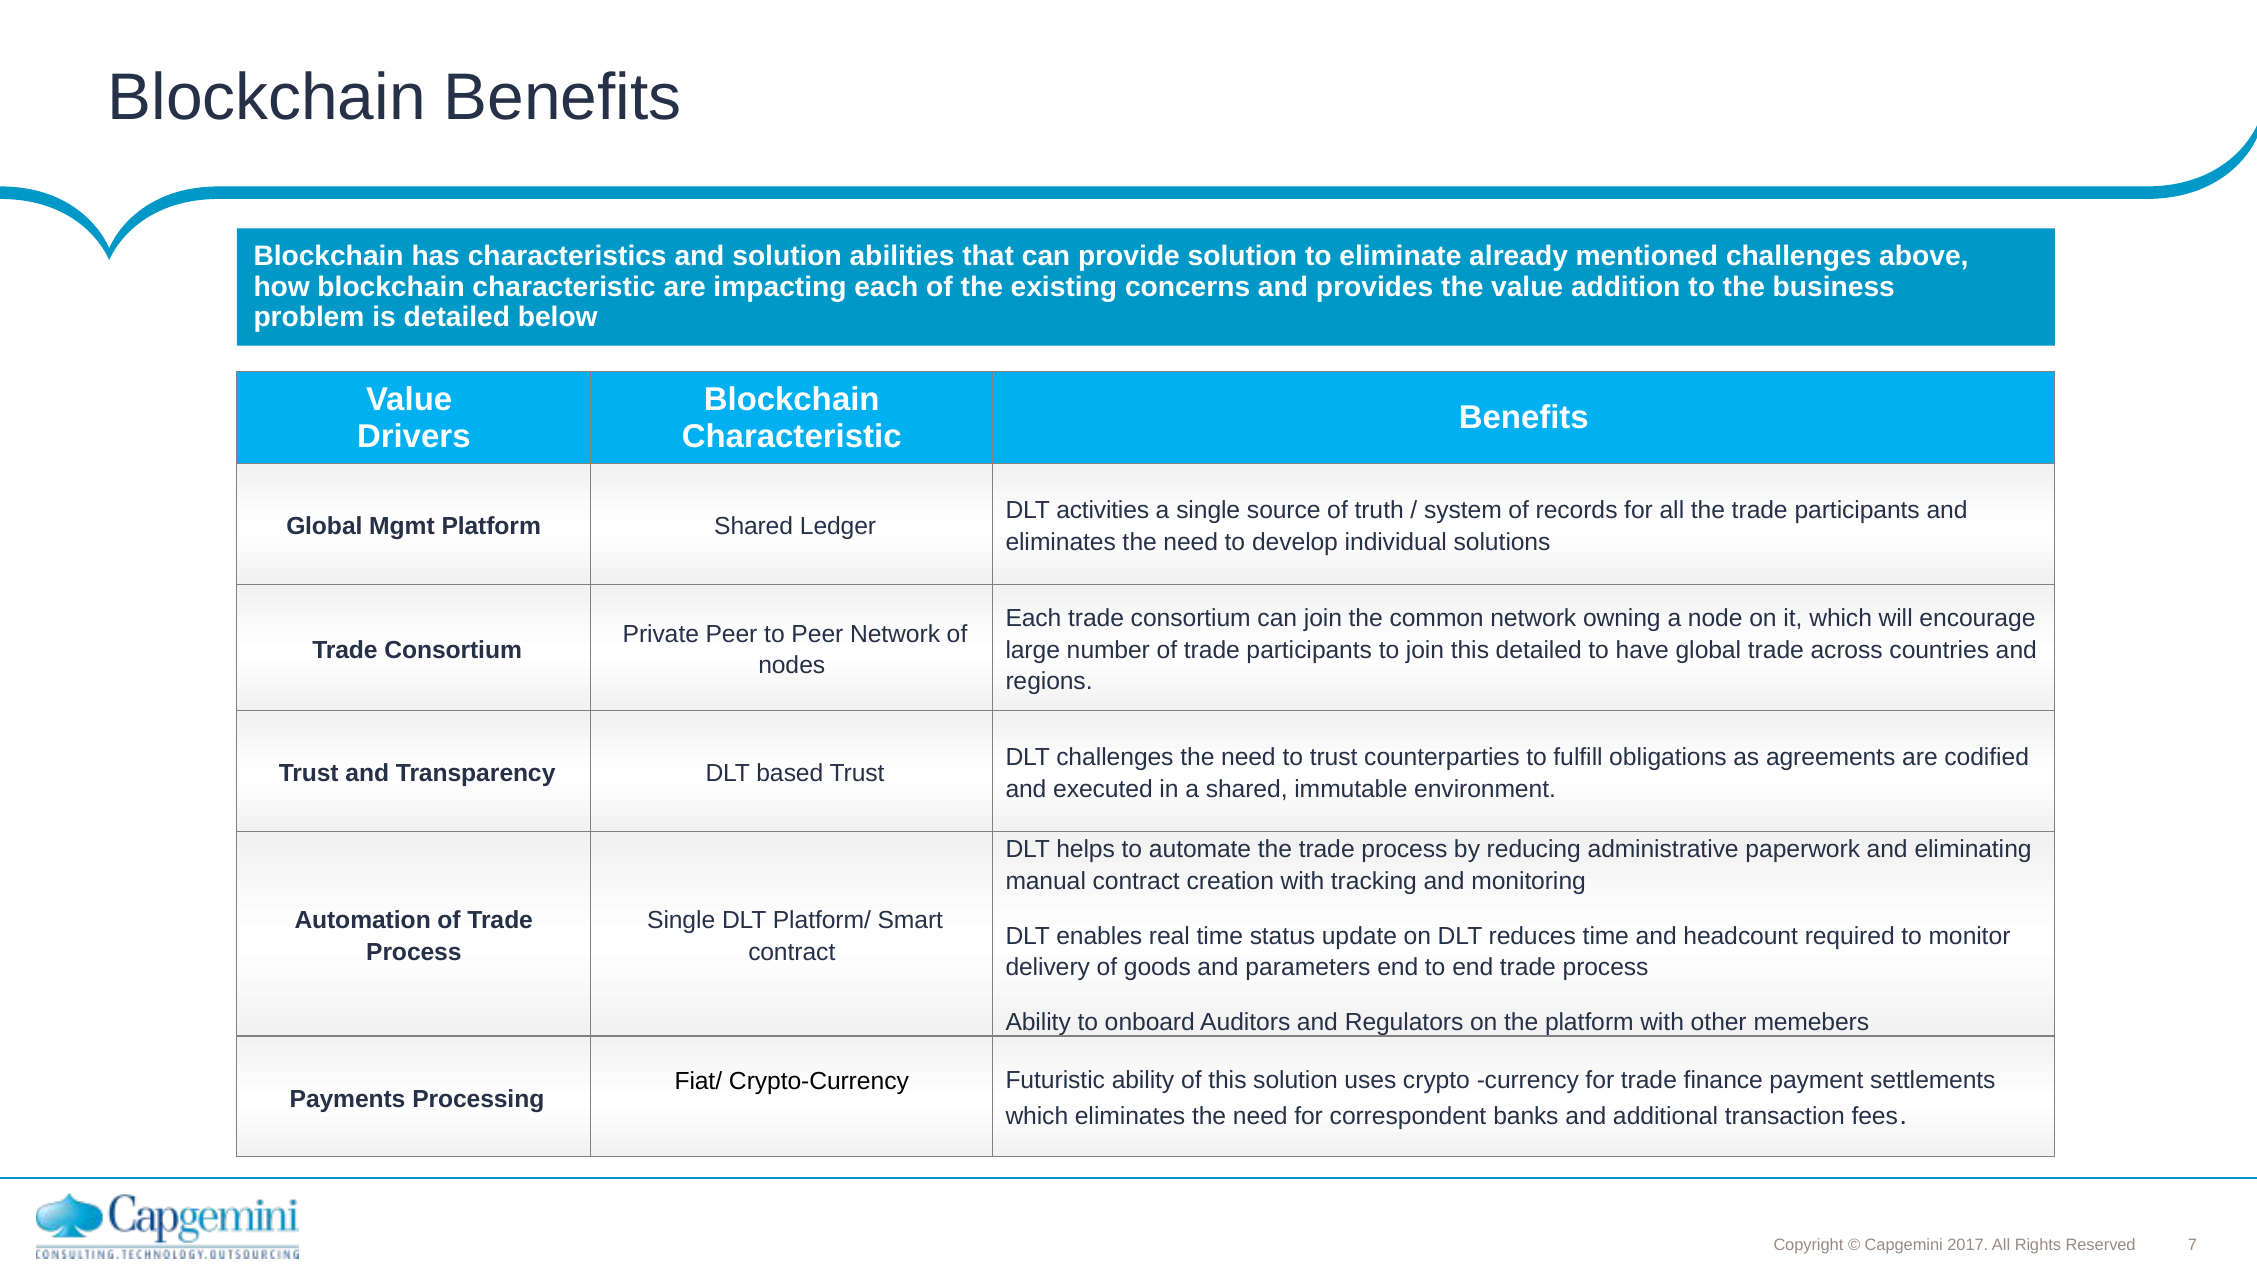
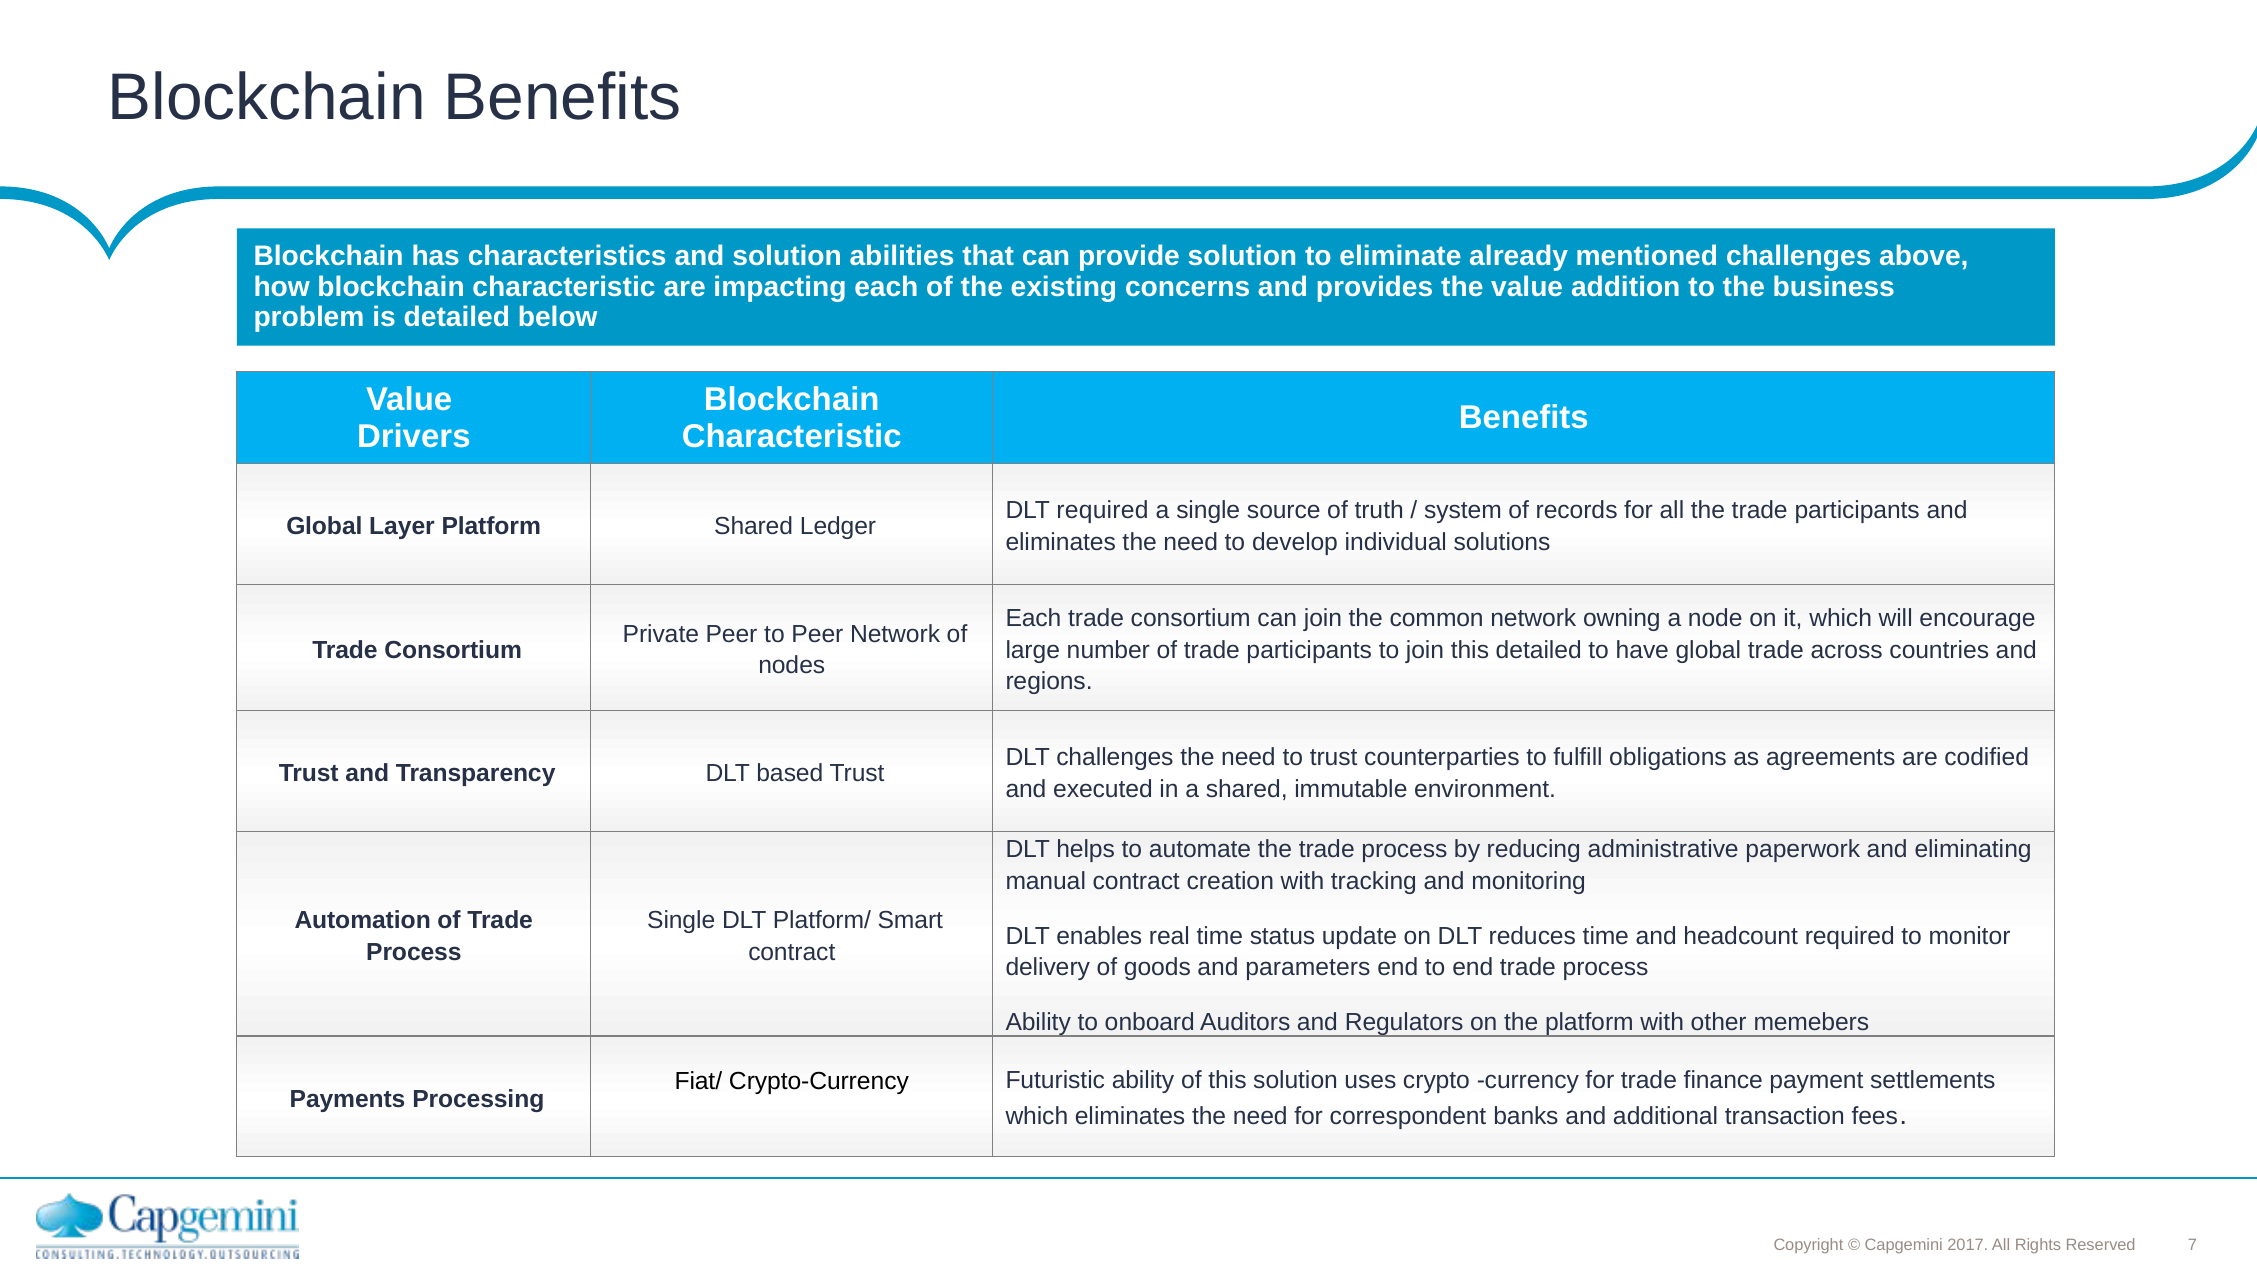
DLT activities: activities -> required (1103, 510)
Mgmt: Mgmt -> Layer (402, 526)
